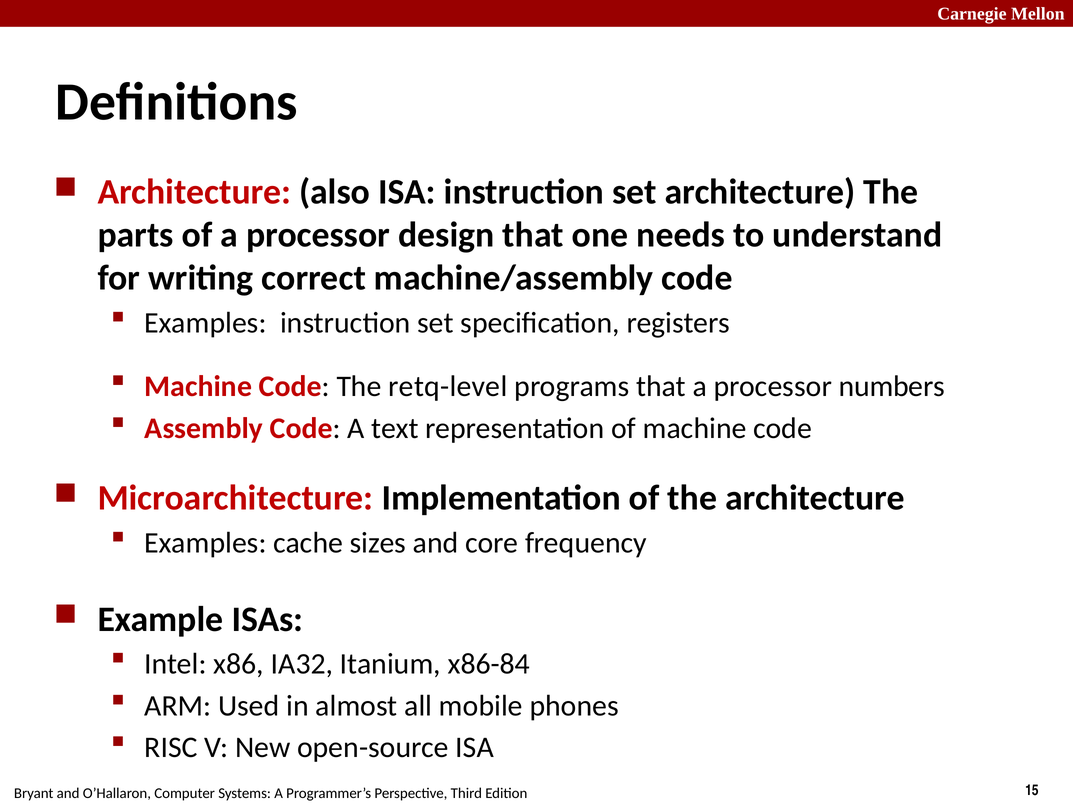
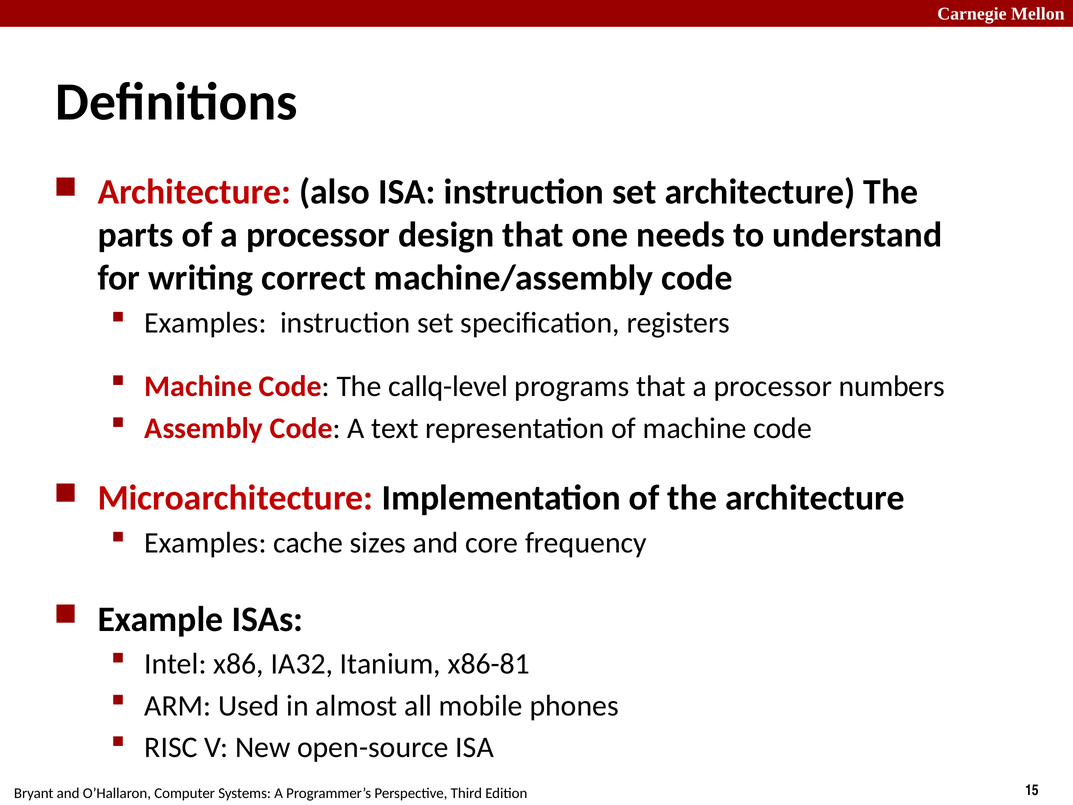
retq-level: retq-level -> callq-level (448, 386)
x86-84: x86-84 -> x86-81 (489, 664)
